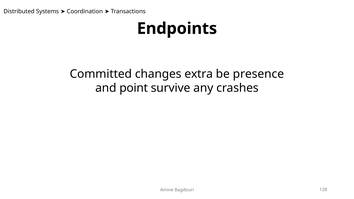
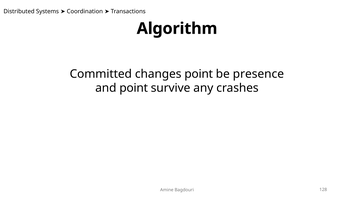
Endpoints: Endpoints -> Algorithm (177, 29)
changes extra: extra -> point (199, 74)
